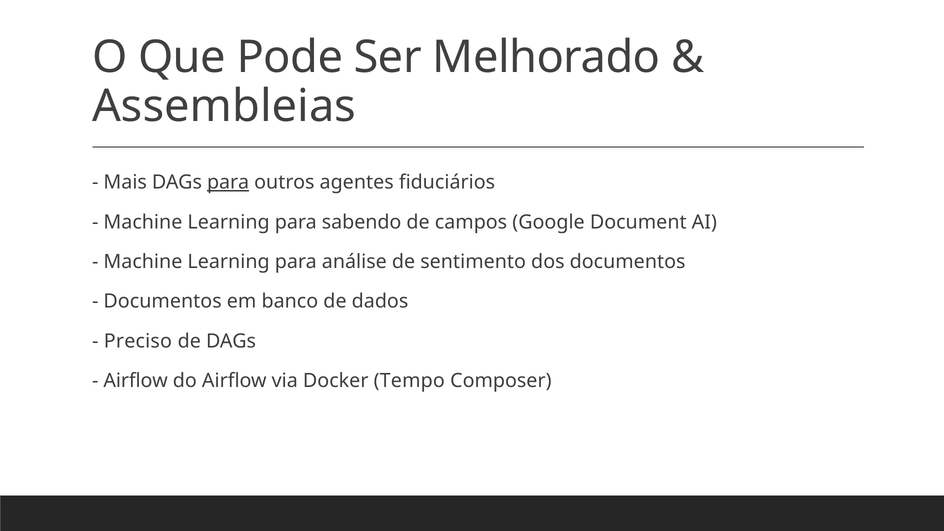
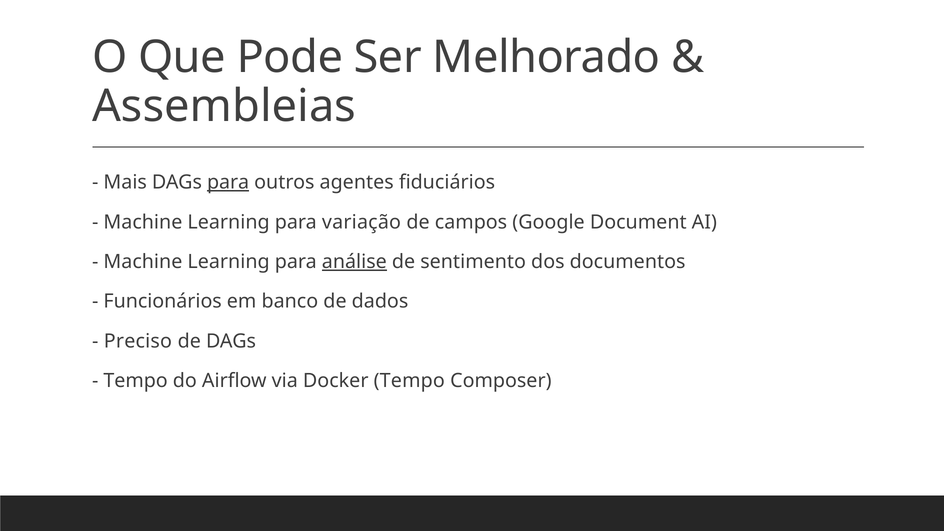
sabendo: sabendo -> variação (361, 222)
análise underline: none -> present (354, 262)
Documentos: Documentos -> Funcionários (163, 301)
Airflow: Airflow -> Tempo (136, 381)
